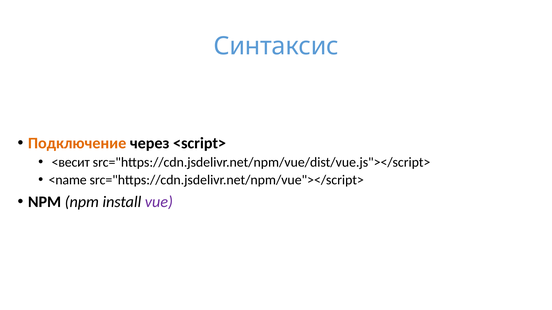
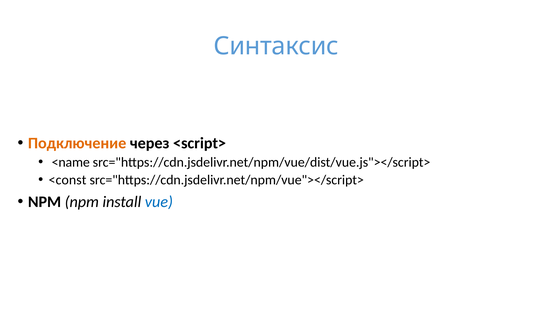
<весит: <весит -> <name (71, 162)
<name: <name -> <const (68, 180)
vue colour: purple -> blue (159, 202)
